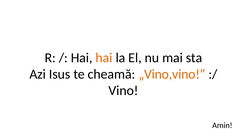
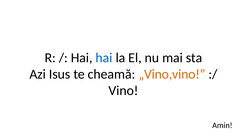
hai colour: orange -> blue (104, 58)
